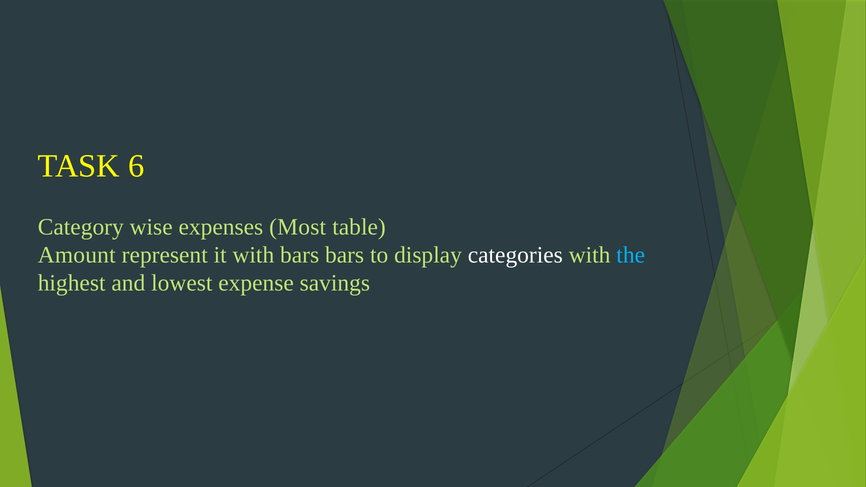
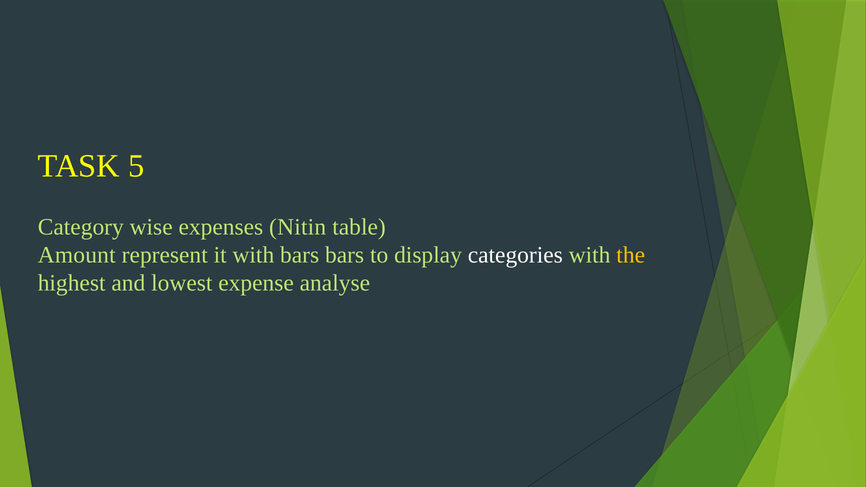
6: 6 -> 5 (136, 166)
Most: Most -> Nitin (298, 227)
the colour: light blue -> yellow (631, 255)
savings: savings -> analyse (335, 283)
